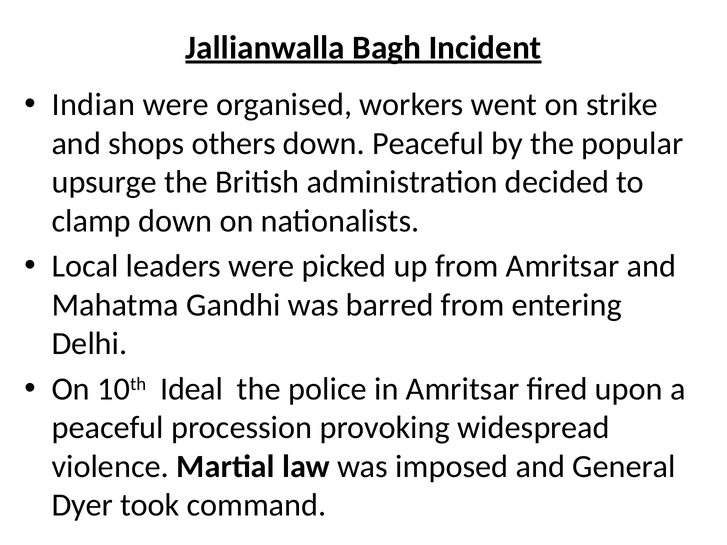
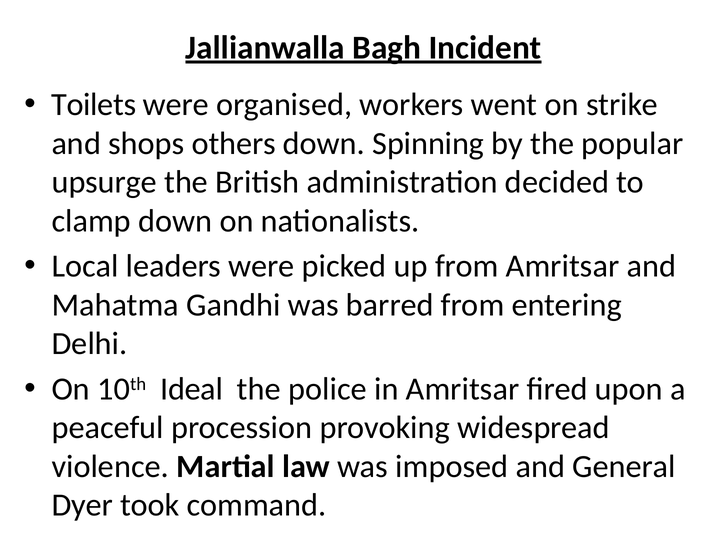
Indian: Indian -> Toilets (94, 105)
down Peaceful: Peaceful -> Spinning (428, 144)
